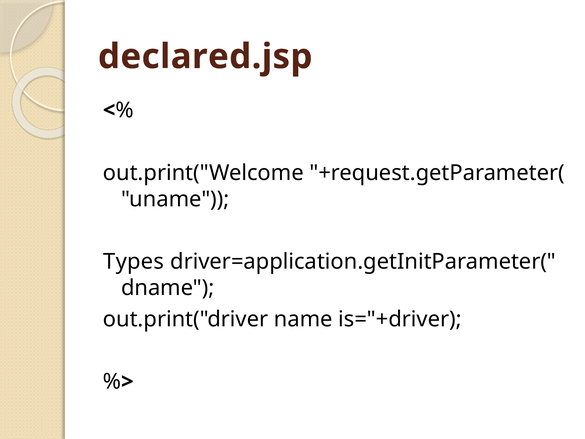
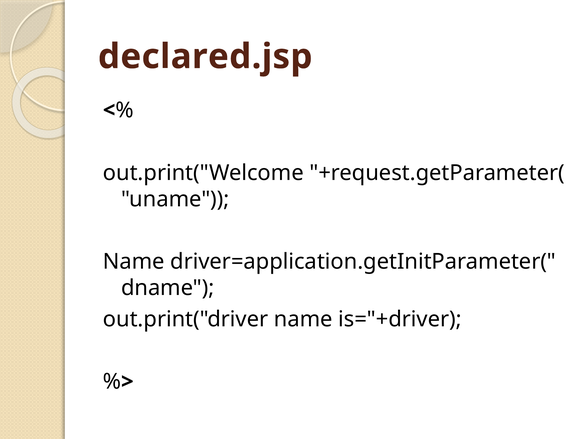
Types: Types -> Name (134, 261)
